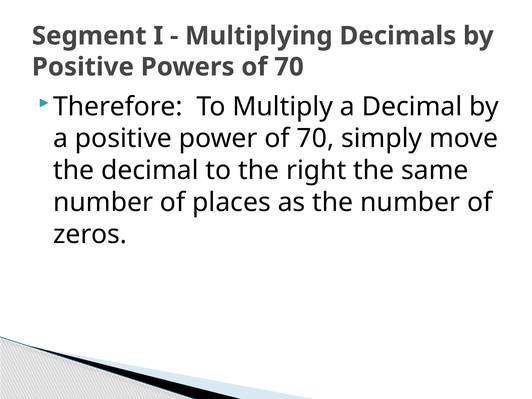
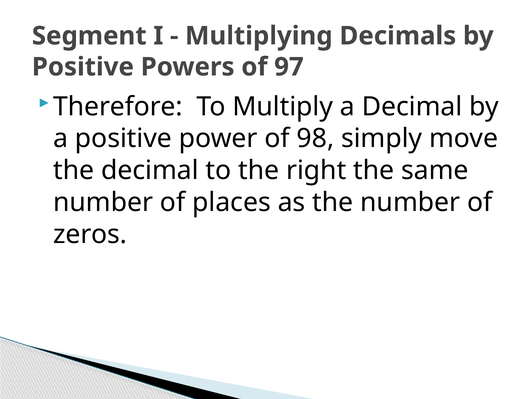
Powers of 70: 70 -> 97 (289, 67)
power of 70: 70 -> 98 (315, 139)
